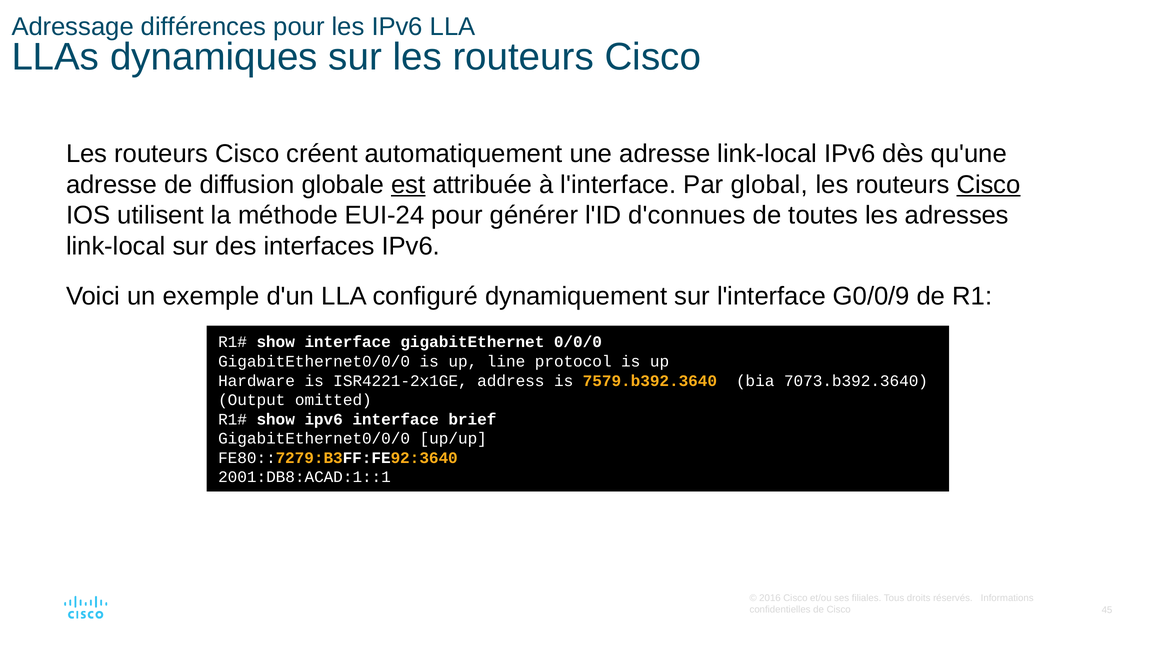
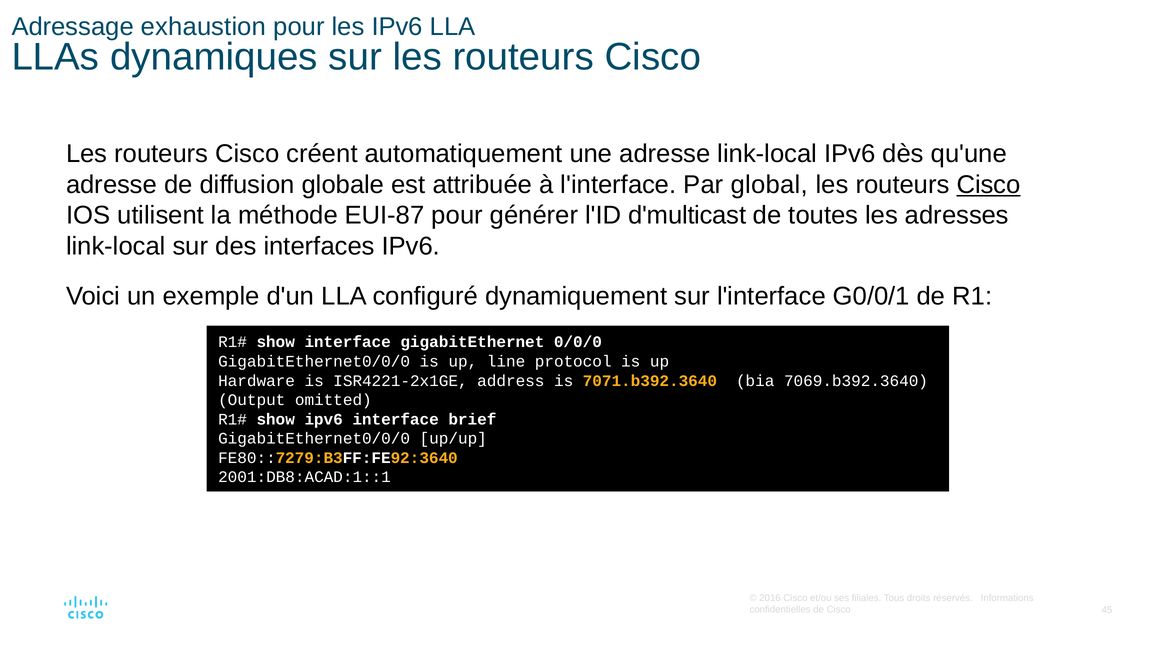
différences: différences -> exhaustion (204, 27)
est underline: present -> none (408, 185)
EUI-24: EUI-24 -> EUI-87 (385, 215)
d'connues: d'connues -> d'multicast (687, 215)
G0/0/9: G0/0/9 -> G0/0/1 (871, 296)
7579.b392.3640: 7579.b392.3640 -> 7071.b392.3640 (650, 381)
7073.b392.3640: 7073.b392.3640 -> 7069.b392.3640 (856, 381)
